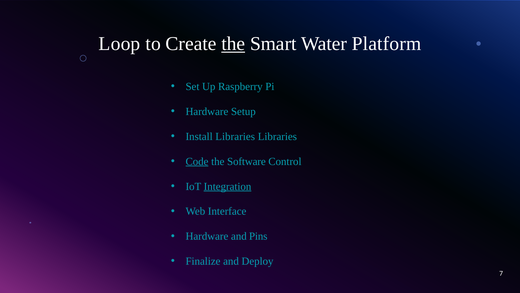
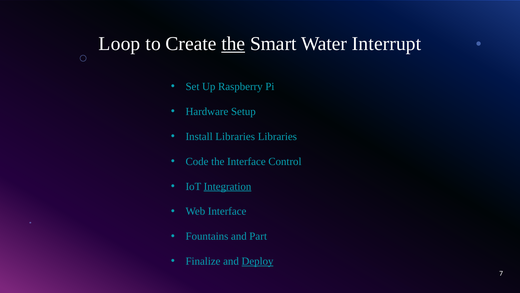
Platform: Platform -> Interrupt (387, 44)
Code underline: present -> none (197, 161)
the Software: Software -> Interface (246, 161)
Hardware: Hardware -> Fountains (207, 236)
Pins: Pins -> Part (258, 236)
Deploy underline: none -> present (258, 261)
